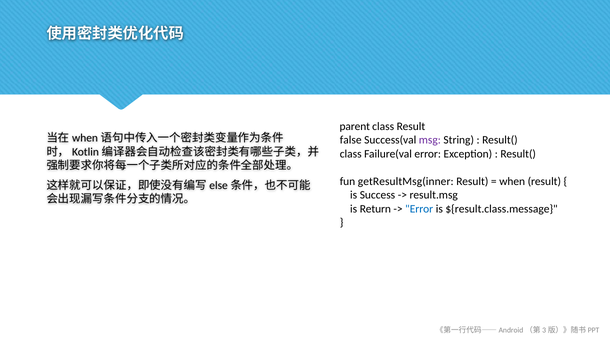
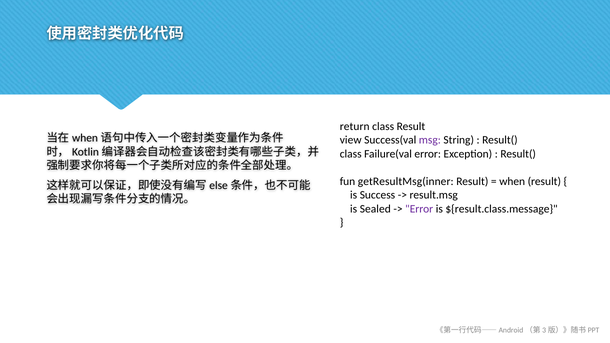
parent: parent -> return (355, 126)
false: false -> view (351, 140)
Return: Return -> Sealed (375, 209)
Error colour: blue -> purple (419, 209)
